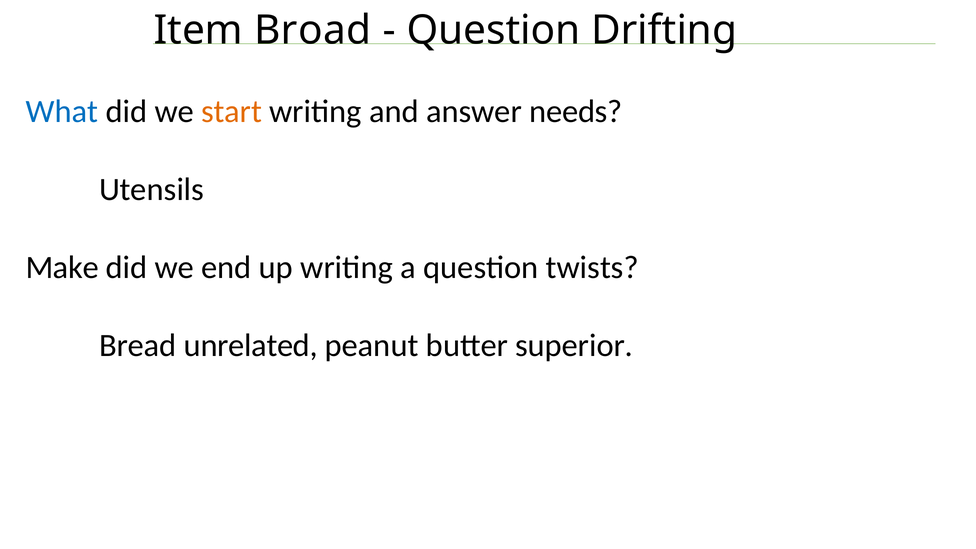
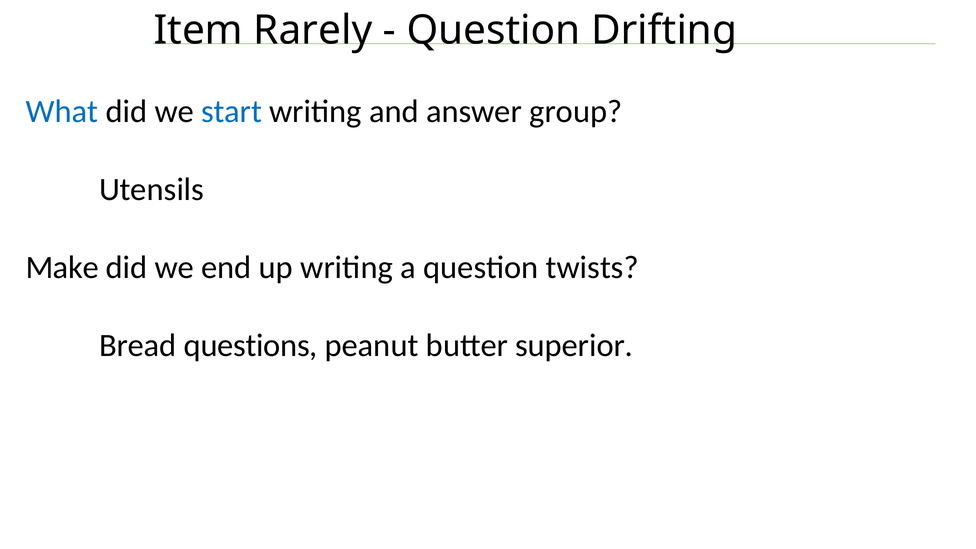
Broad: Broad -> Rarely (313, 30)
start colour: orange -> blue (231, 111)
needs: needs -> group (576, 111)
unrelated: unrelated -> questions (251, 346)
